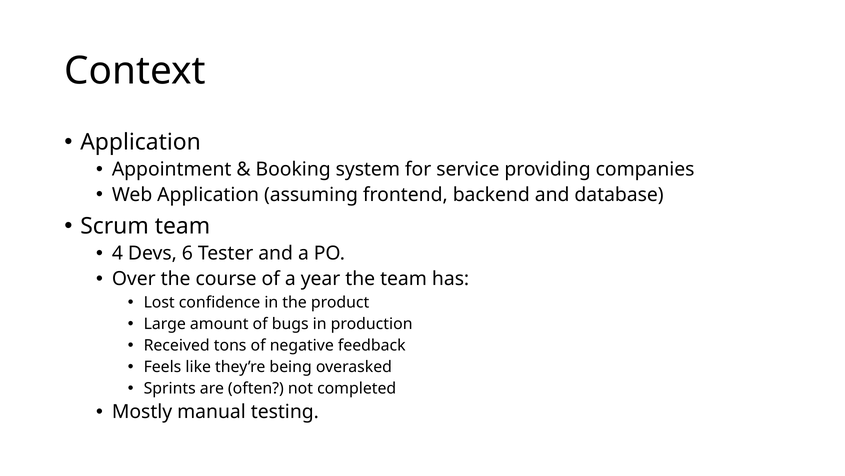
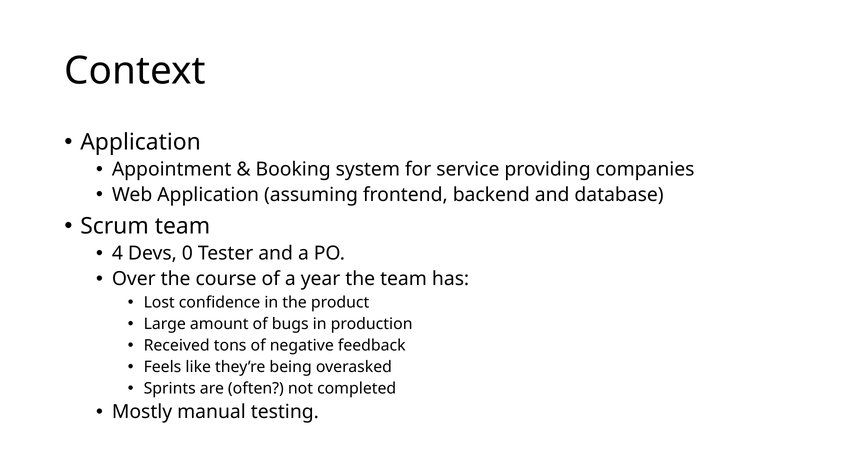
6: 6 -> 0 (187, 253)
